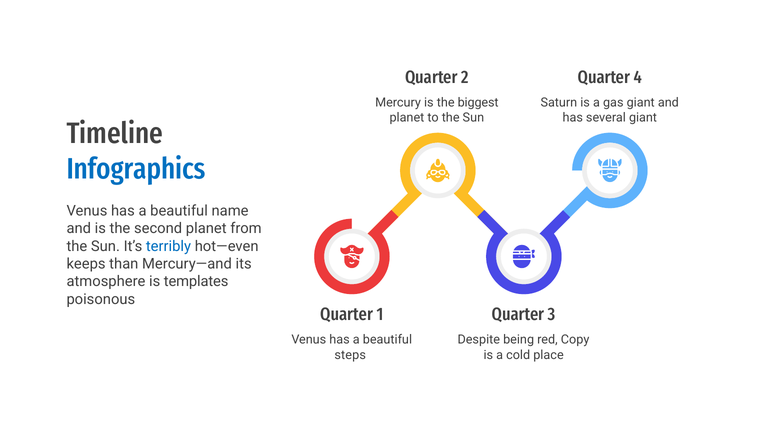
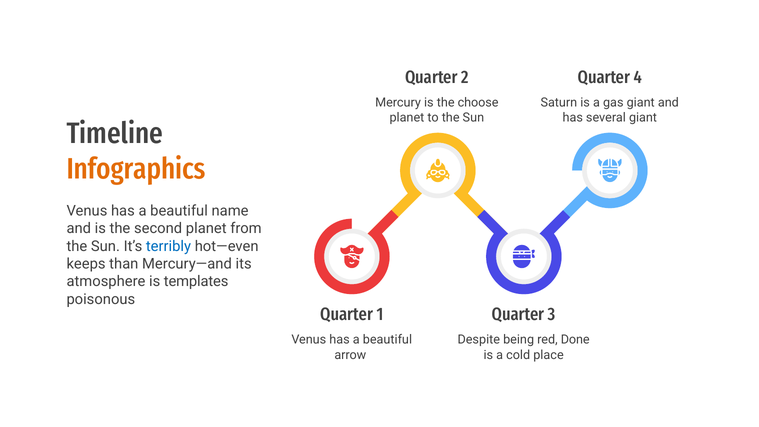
biggest: biggest -> choose (478, 103)
Infographics colour: blue -> orange (136, 169)
Copy: Copy -> Done (575, 340)
steps: steps -> arrow (350, 355)
